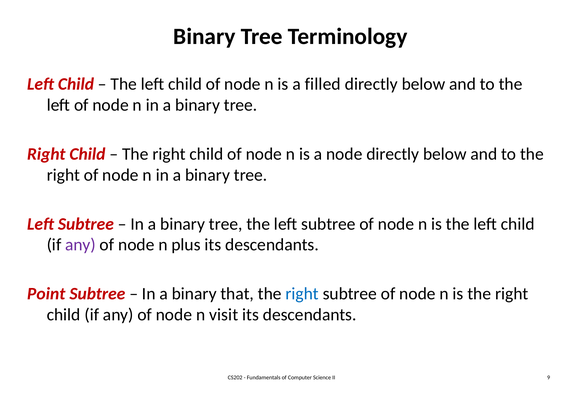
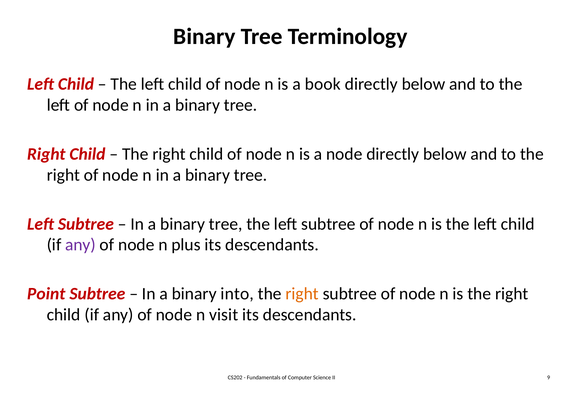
filled: filled -> book (323, 84)
that: that -> into (237, 294)
right colour: blue -> orange (302, 294)
